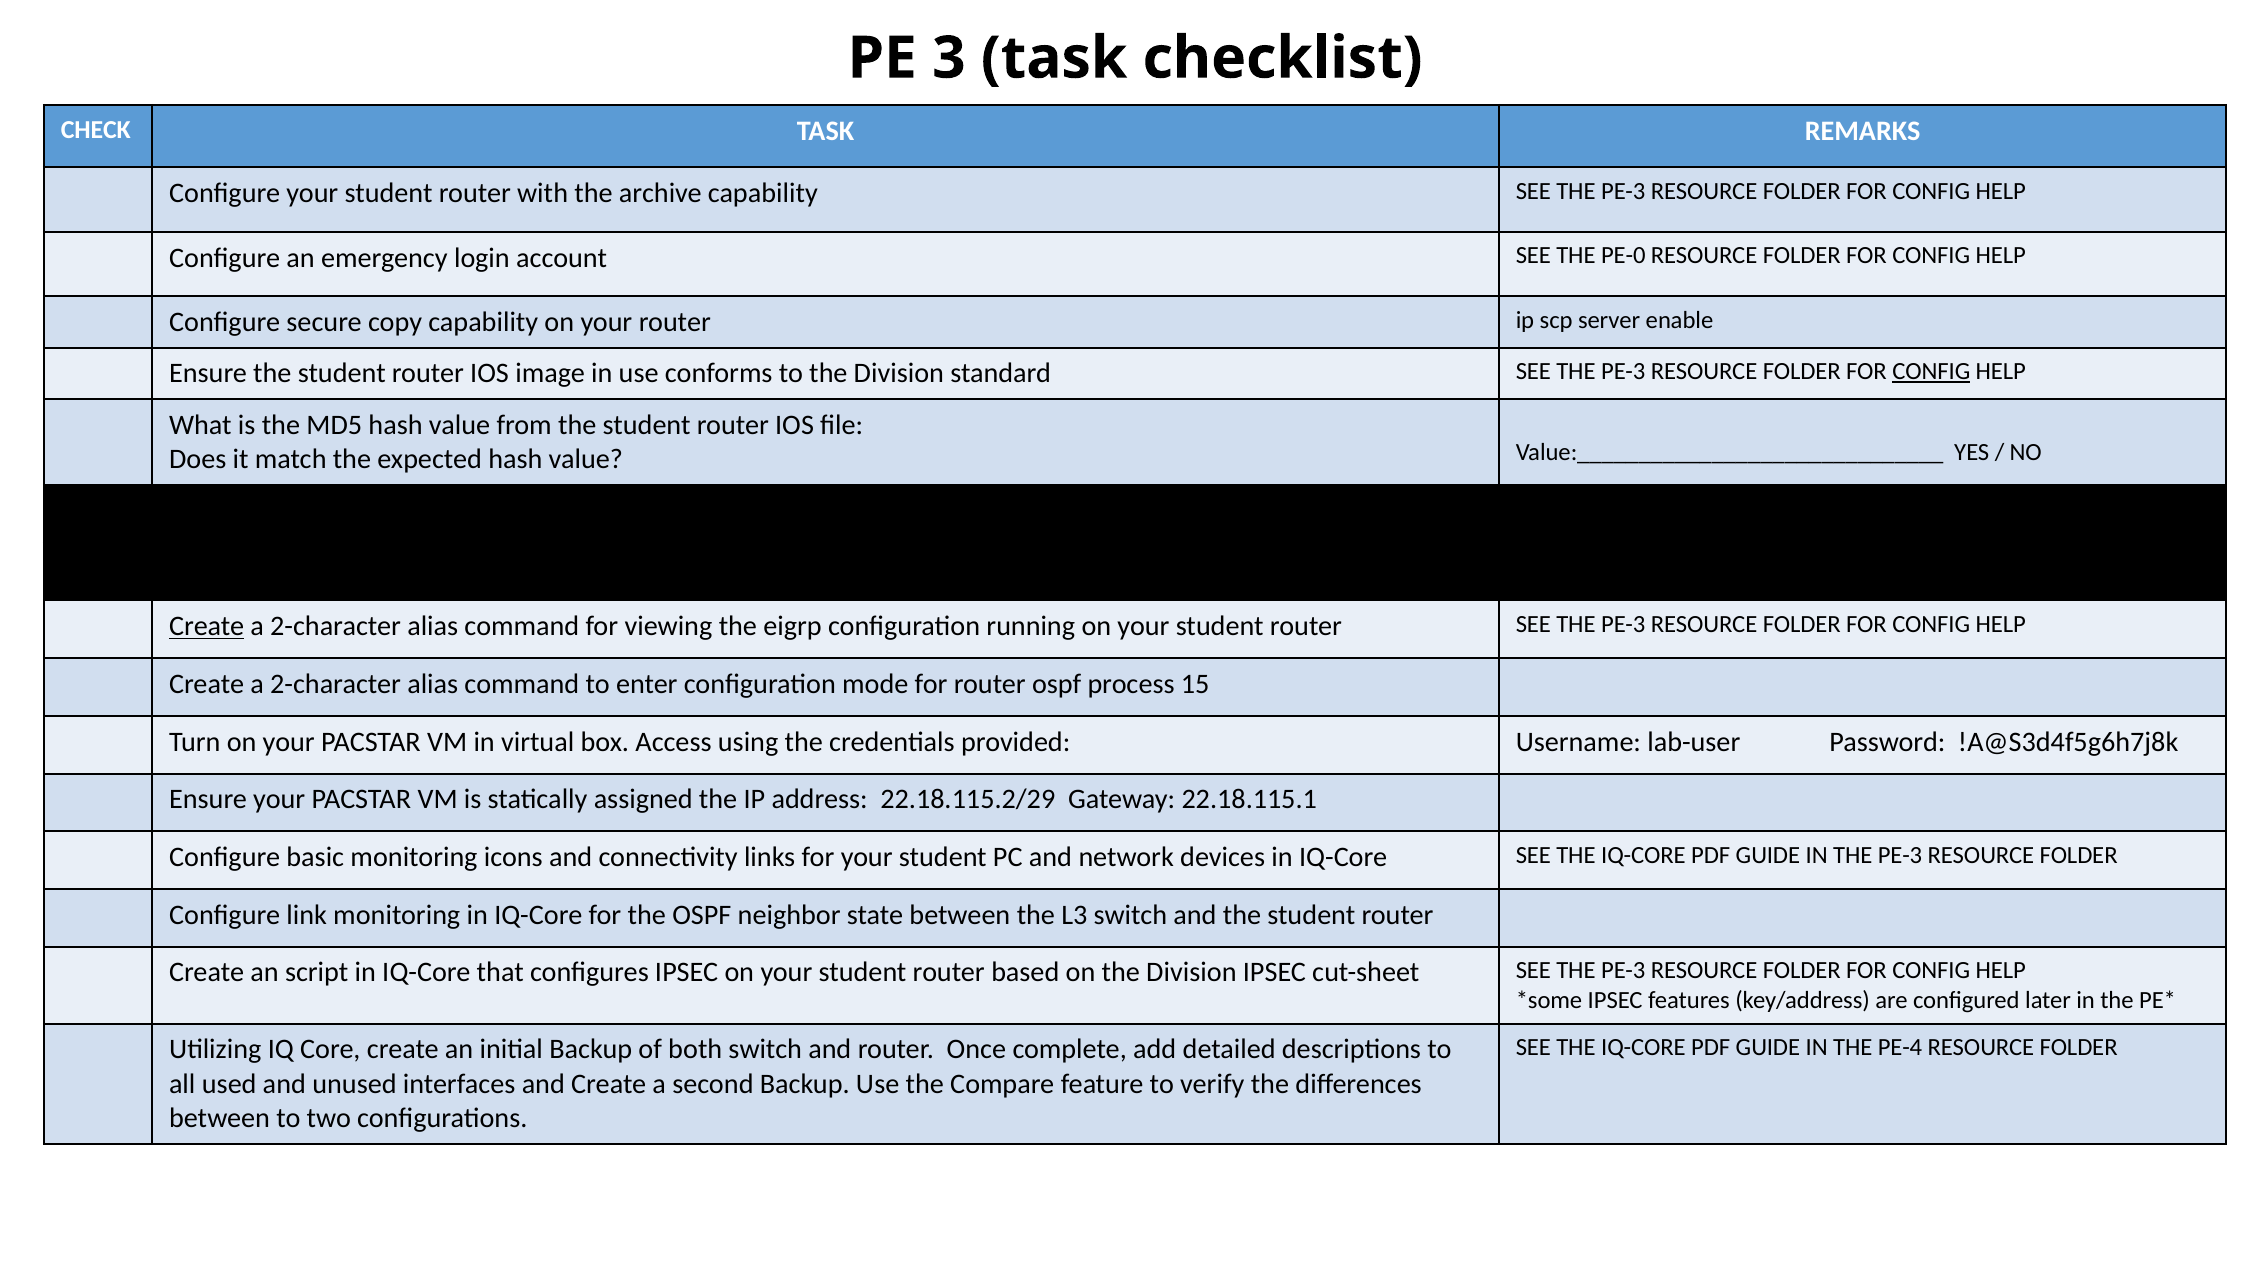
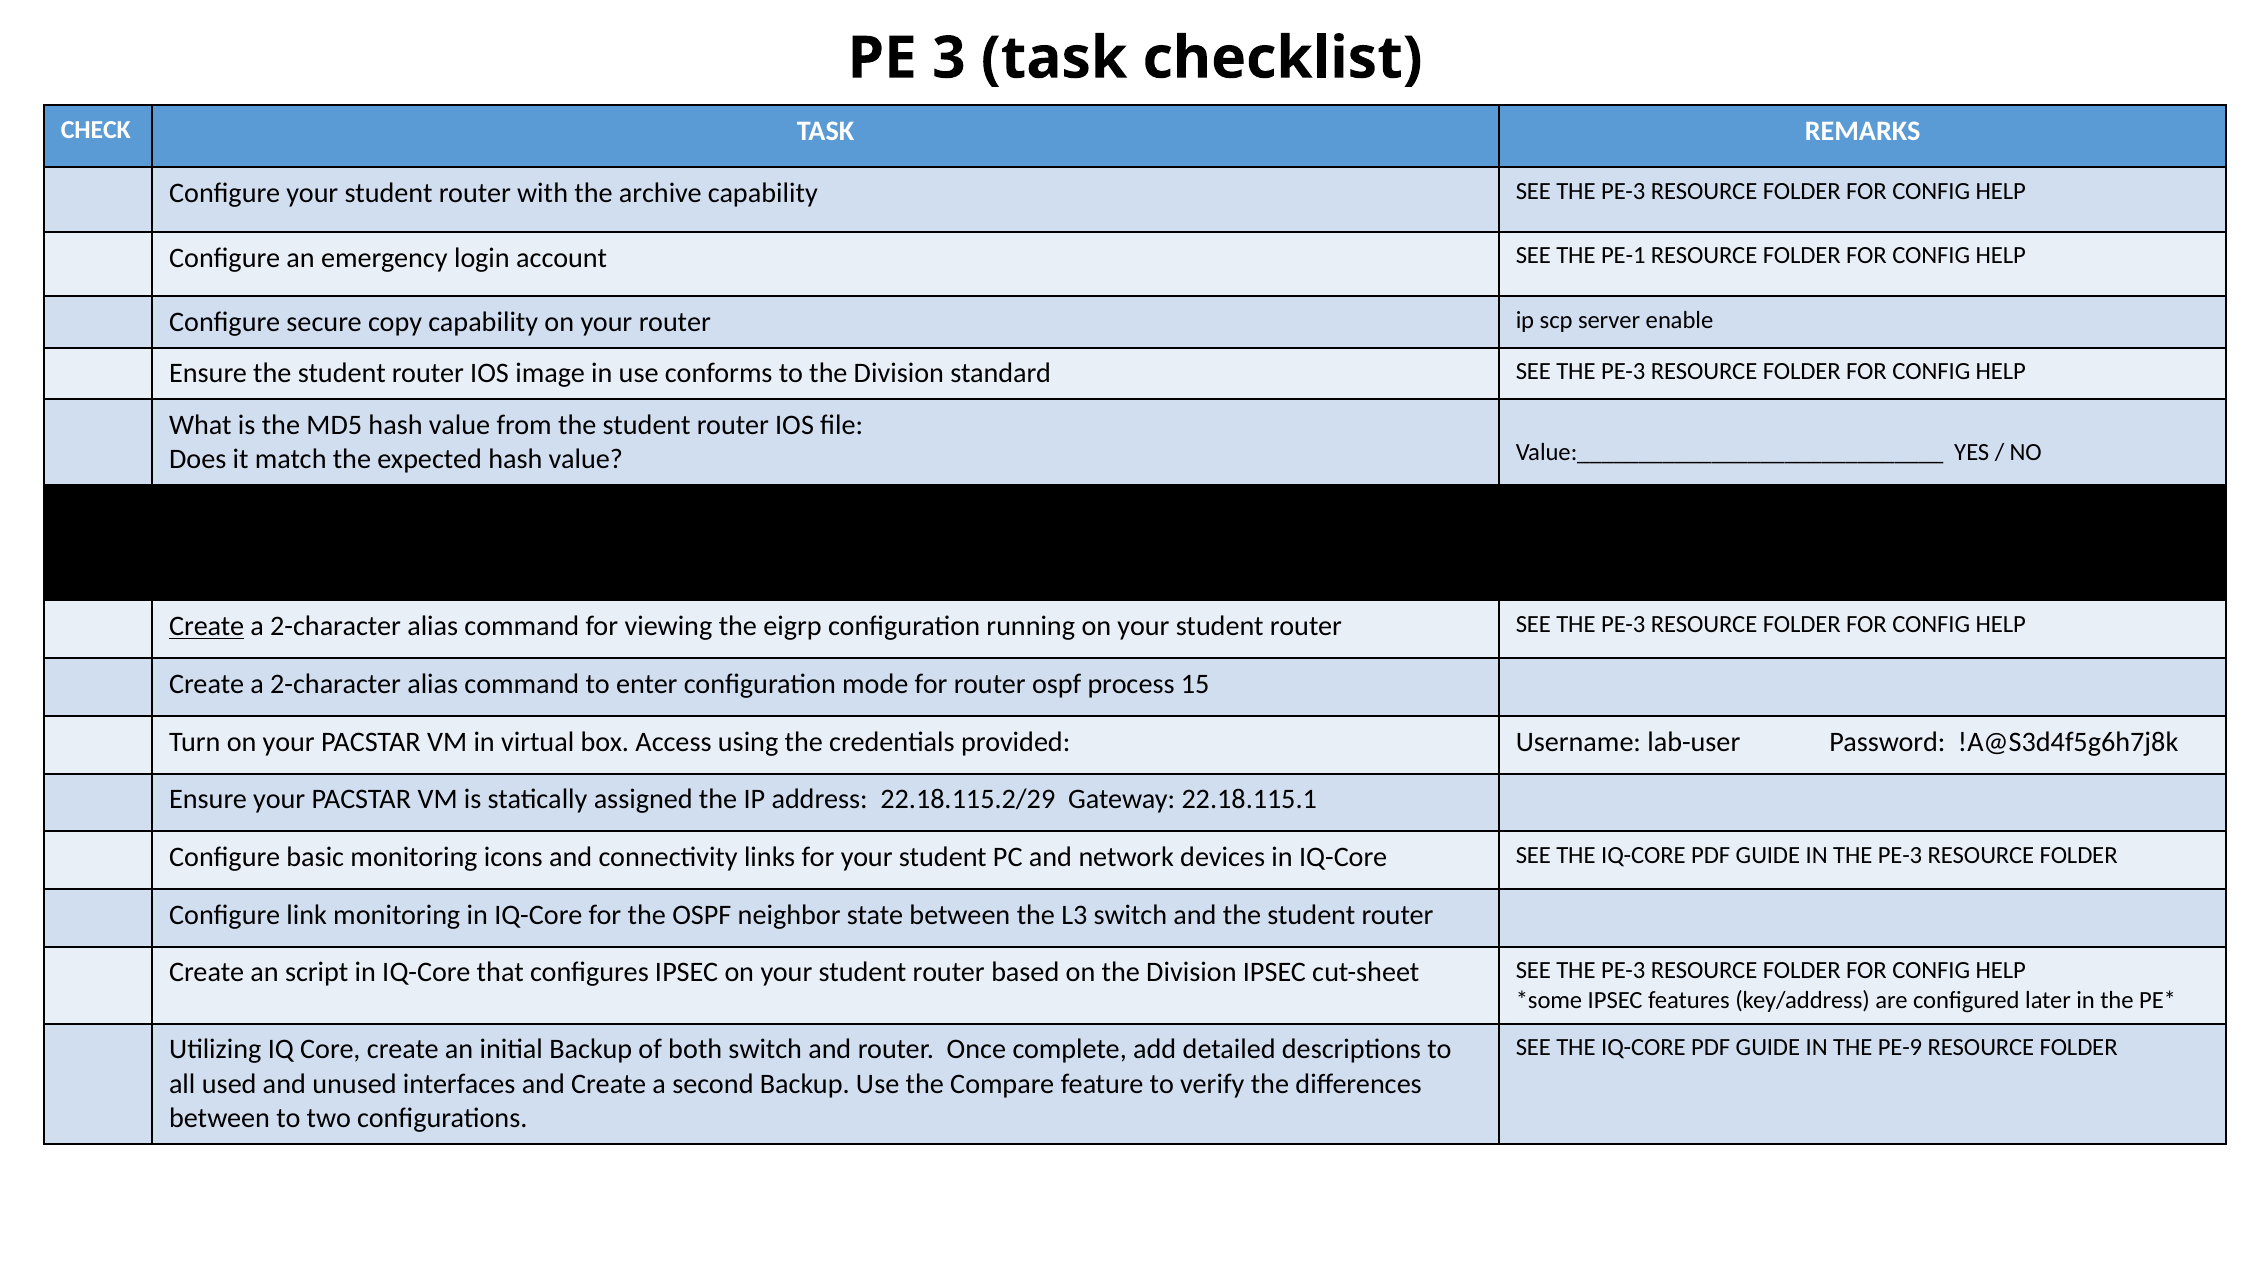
PE-0: PE-0 -> PE-1 (1623, 255)
CONFIG underline: present -> none (1931, 371)
PE-4: PE-4 -> PE-9 (1900, 1047)
